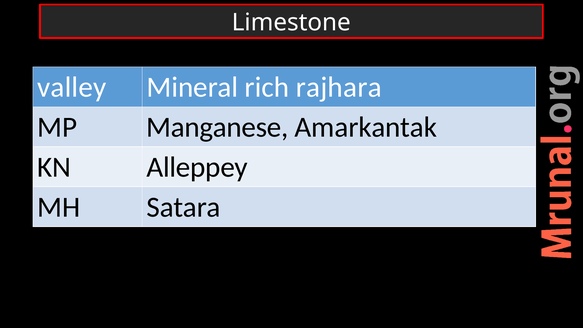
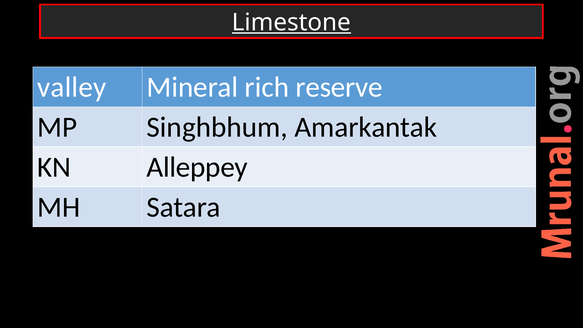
Limestone underline: none -> present (291, 22)
rajhara: rajhara -> reserve (339, 87)
Manganese: Manganese -> Singhbhum (217, 127)
